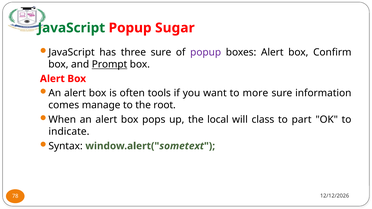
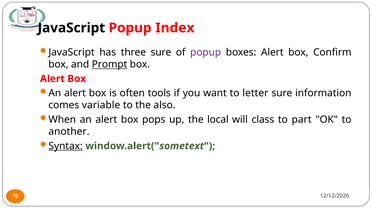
JavaScript colour: green -> black (71, 28)
Sugar: Sugar -> Index (175, 28)
more: more -> letter (255, 93)
manage: manage -> variable (101, 105)
root: root -> also (165, 105)
indicate: indicate -> another (69, 132)
Syntax underline: none -> present (66, 146)
